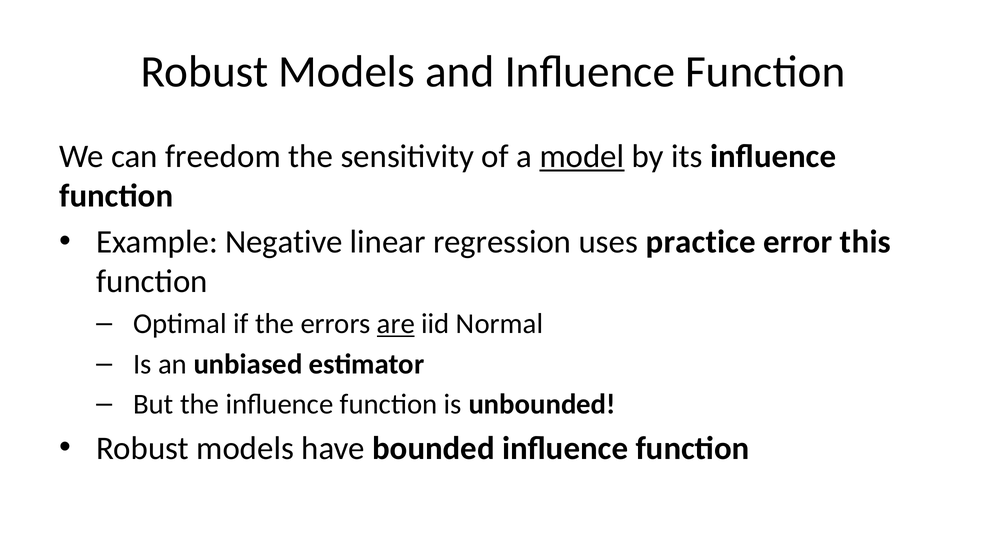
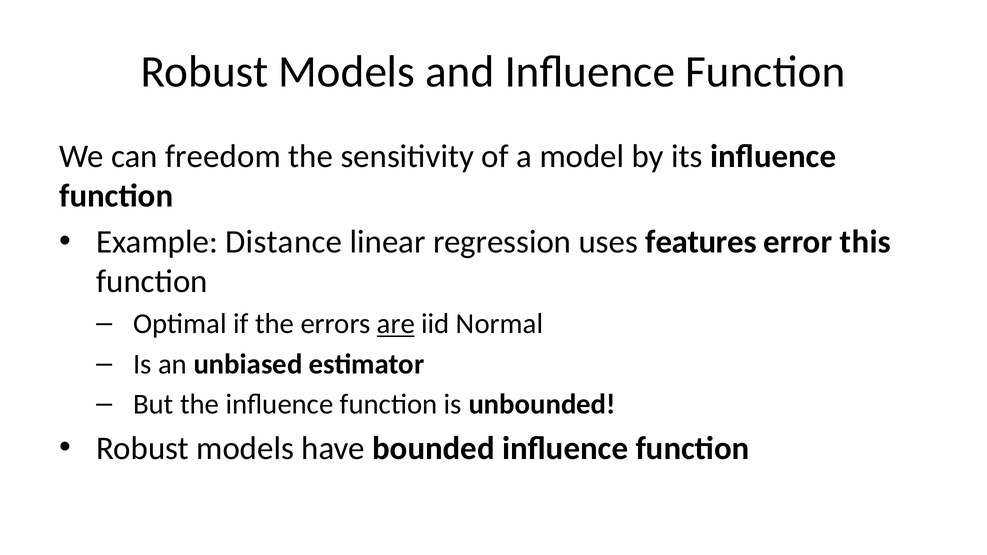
model underline: present -> none (582, 157)
Negative: Negative -> Distance (284, 242)
practice: practice -> features (701, 242)
